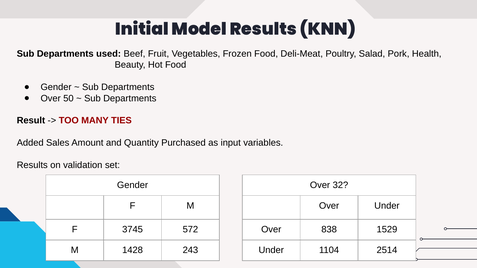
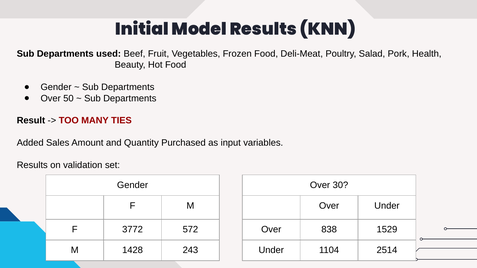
32: 32 -> 30 (340, 185)
3745: 3745 -> 3772 (133, 230)
